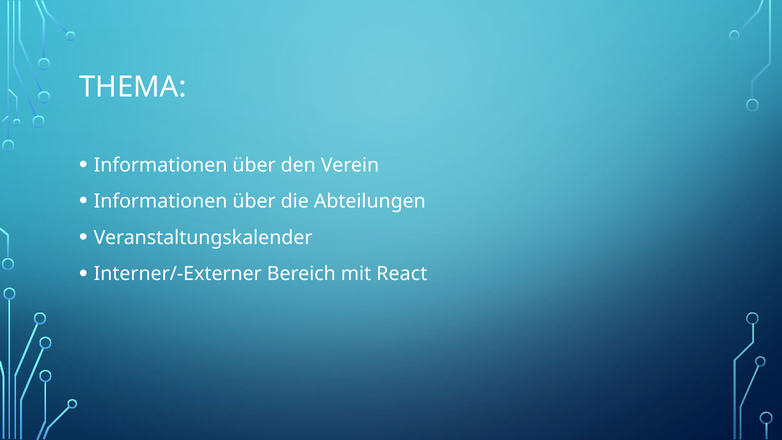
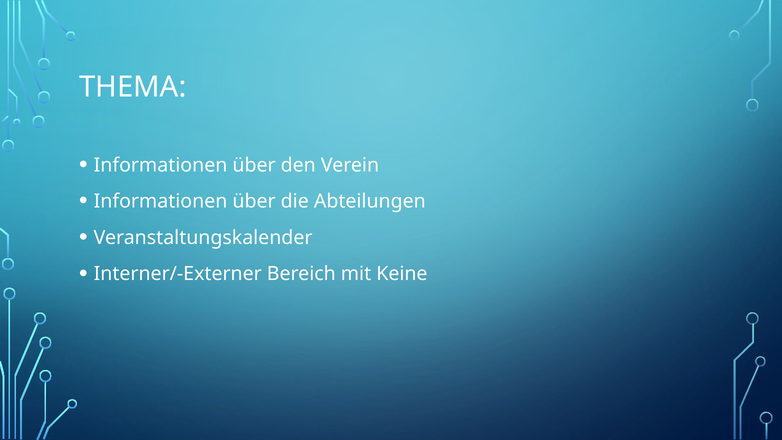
React: React -> Keine (402, 274)
